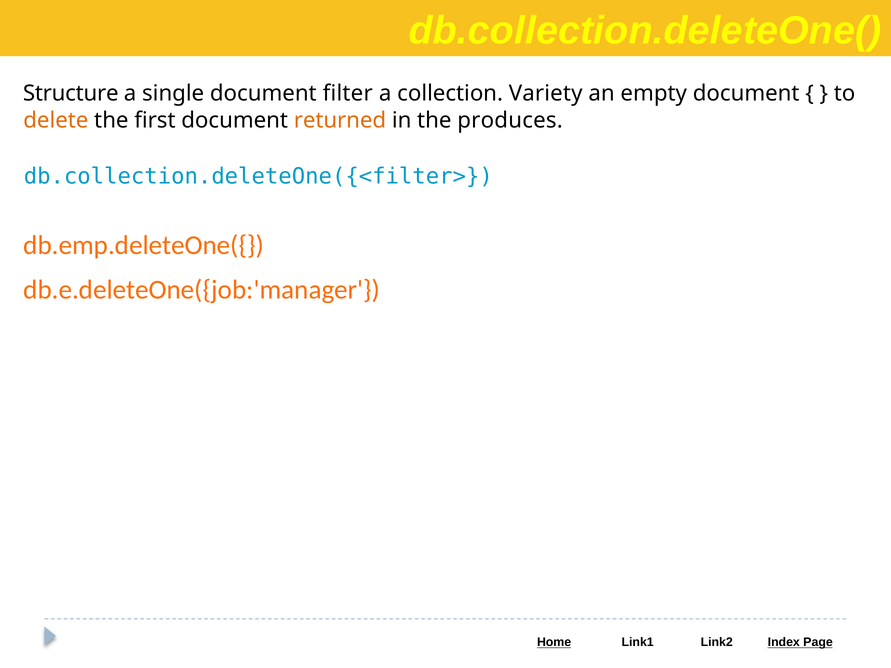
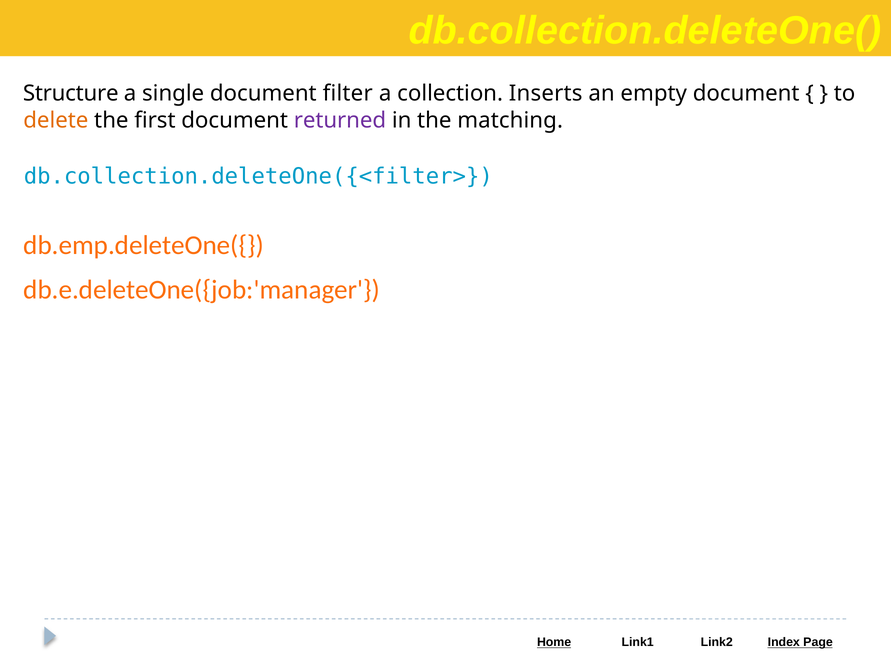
Variety: Variety -> Inserts (546, 94)
returned colour: orange -> purple (340, 120)
produces: produces -> matching (510, 120)
